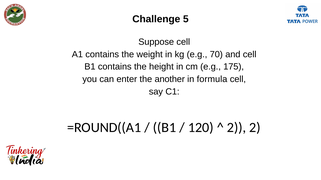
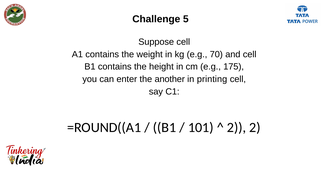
formula: formula -> printing (212, 79)
120: 120 -> 101 (201, 128)
